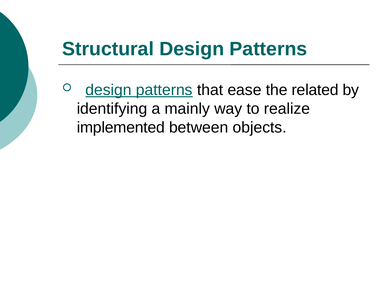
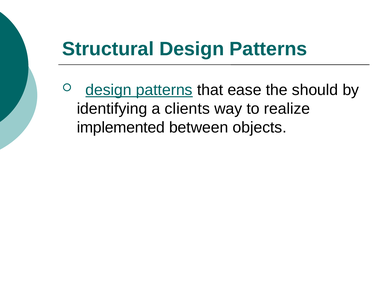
related: related -> should (315, 90)
mainly: mainly -> clients (187, 109)
